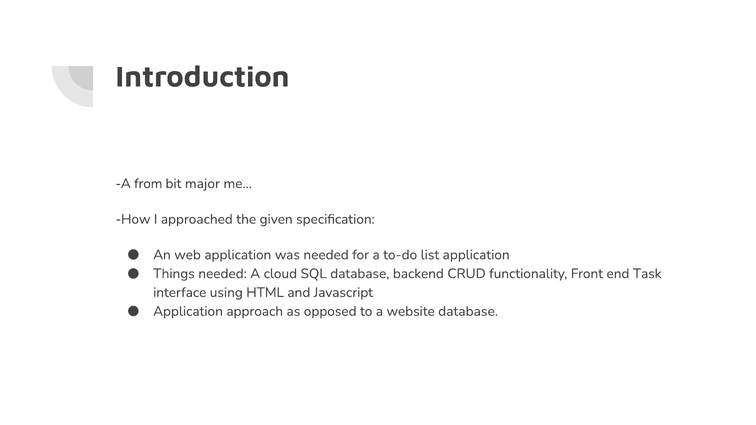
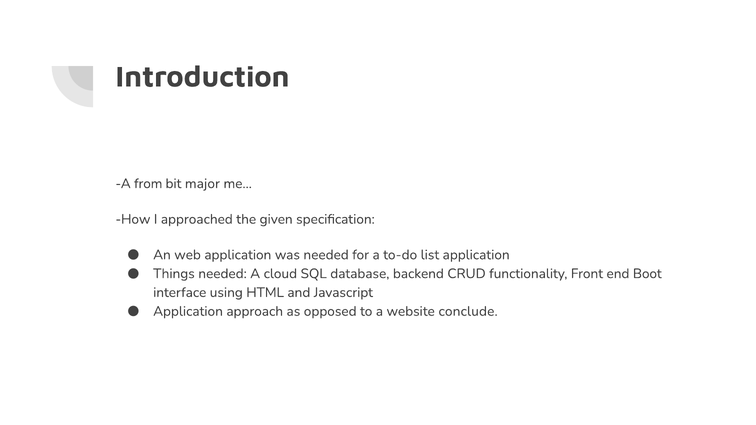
Task: Task -> Boot (647, 274)
website database: database -> conclude (468, 311)
